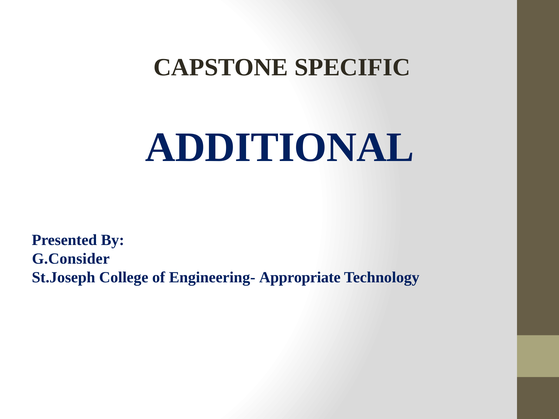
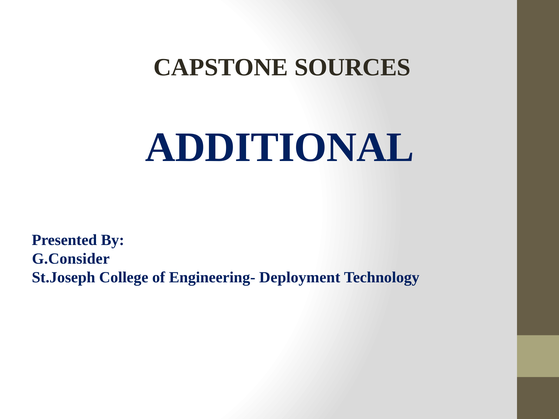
SPECIFIC: SPECIFIC -> SOURCES (352, 67)
Appropriate: Appropriate -> Deployment (300, 278)
